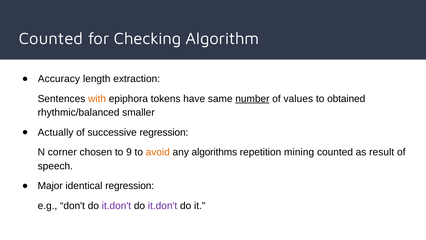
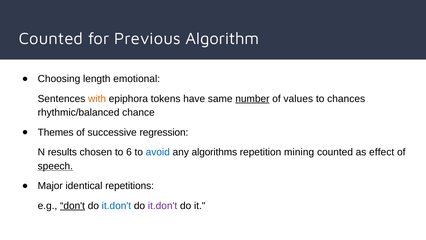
Checking: Checking -> Previous (147, 39)
Accuracy: Accuracy -> Choosing (59, 79)
extraction: extraction -> emotional (137, 79)
obtained: obtained -> chances (346, 99)
smaller: smaller -> chance (138, 112)
Actually: Actually -> Themes (56, 132)
corner: corner -> results (62, 152)
9: 9 -> 6 (129, 152)
avoid colour: orange -> blue (158, 152)
result: result -> effect (382, 152)
speech underline: none -> present (55, 166)
identical regression: regression -> repetitions (130, 186)
don't underline: none -> present (73, 205)
it.don't colour: purple -> blue (116, 205)
